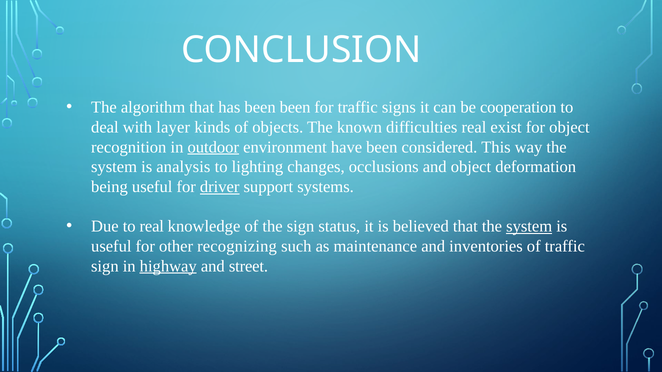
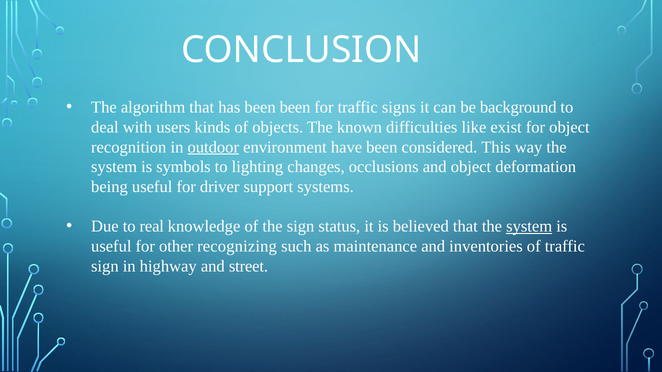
cooperation: cooperation -> background (518, 107)
layer: layer -> users (173, 127)
difficulties real: real -> like (474, 127)
analysis: analysis -> symbols (183, 167)
driver underline: present -> none (220, 187)
highway underline: present -> none (168, 266)
